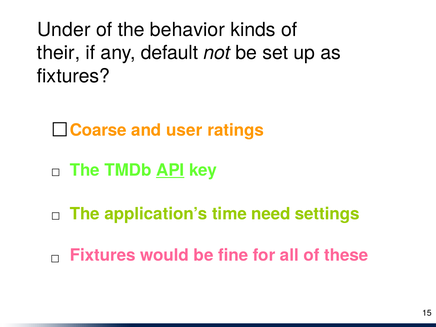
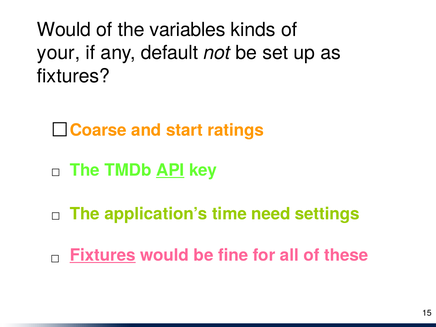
Under: Under -> Would (64, 30)
behavior: behavior -> variables (188, 30)
their: their -> your (59, 53)
user: user -> start (184, 130)
Fixtures underline: none -> present (103, 255)
